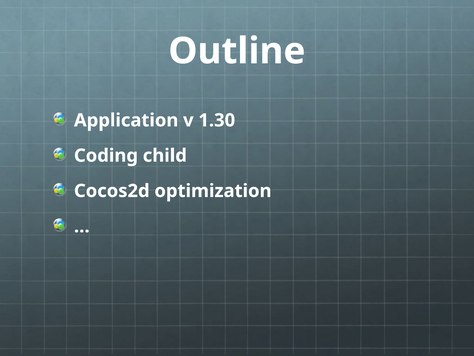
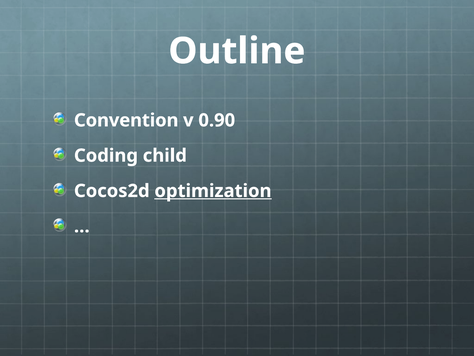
Application: Application -> Convention (126, 120)
1.30: 1.30 -> 0.90 (217, 120)
optimization underline: none -> present (213, 191)
